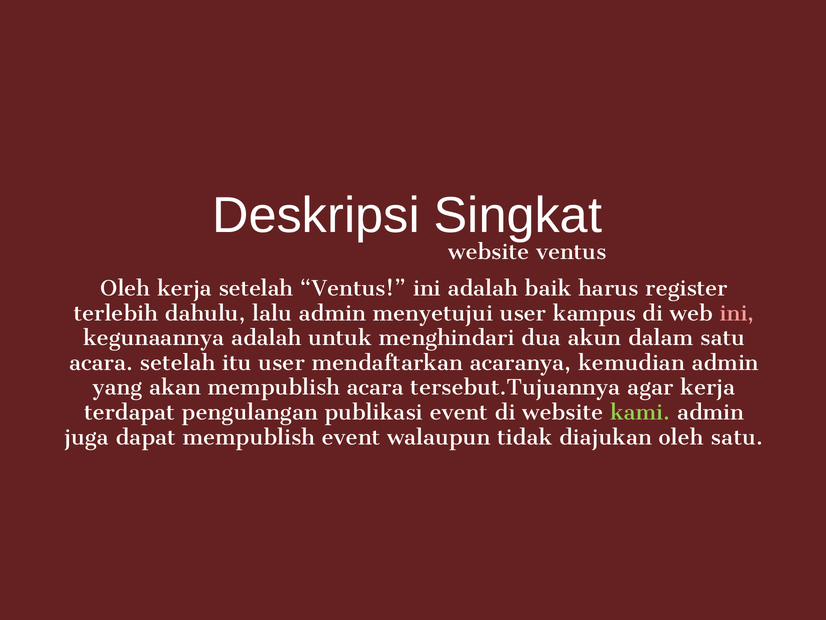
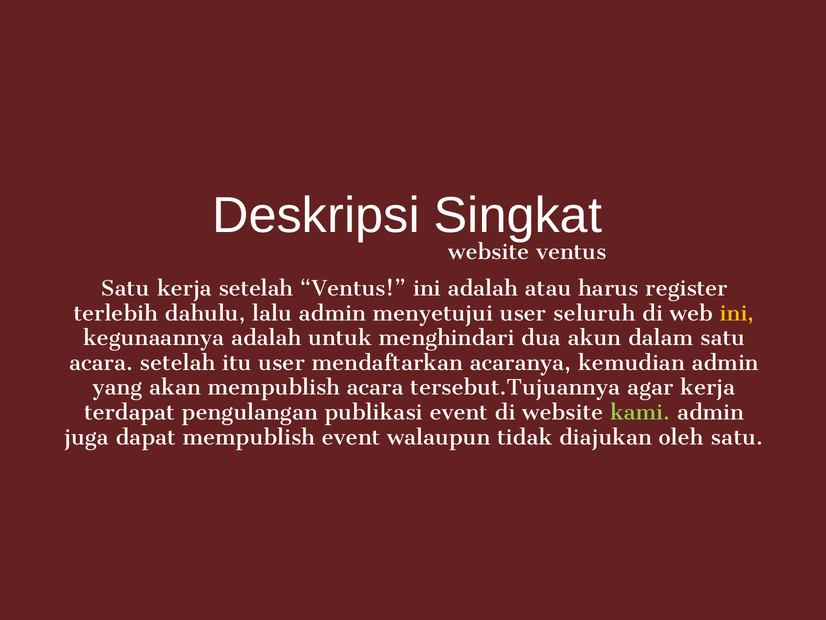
Oleh: Oleh -> Satu (125, 289)
baik: baik -> atau (548, 289)
kampus: kampus -> seluruh (594, 313)
ini colour: pink -> yellow (737, 313)
